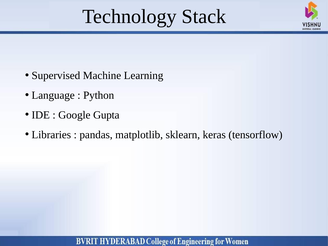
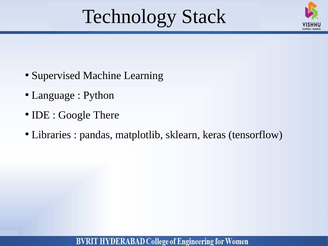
Gupta: Gupta -> There (106, 115)
